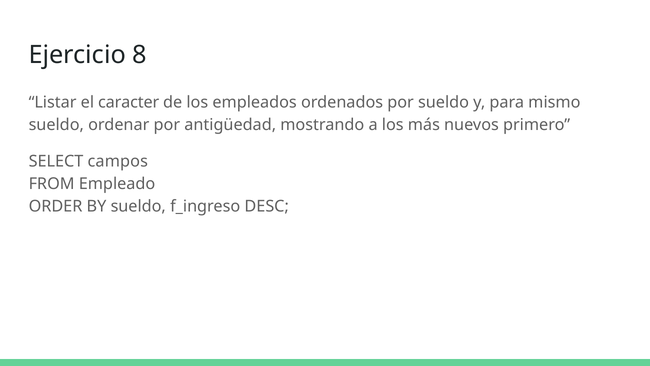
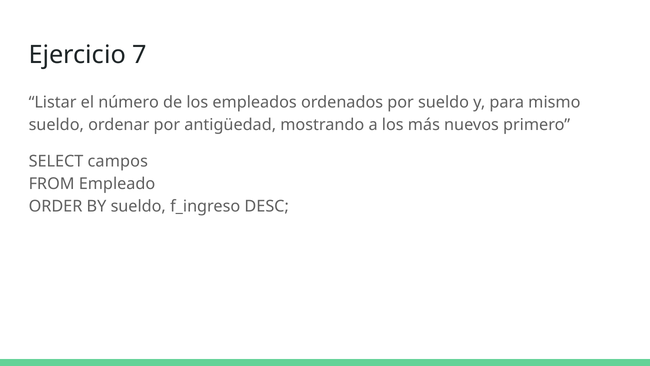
8: 8 -> 7 (140, 55)
caracter: caracter -> número (129, 102)
